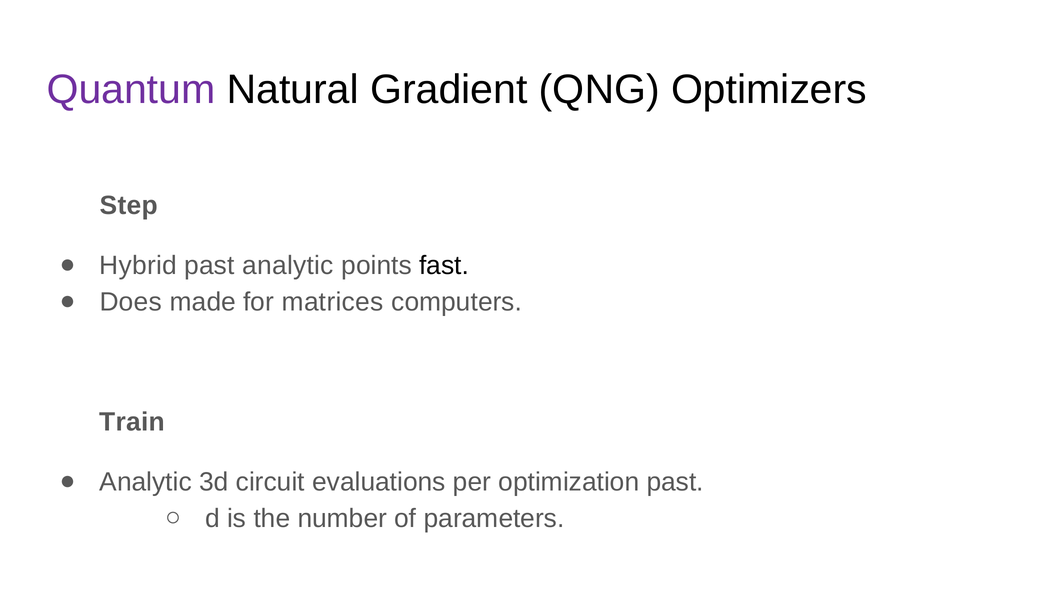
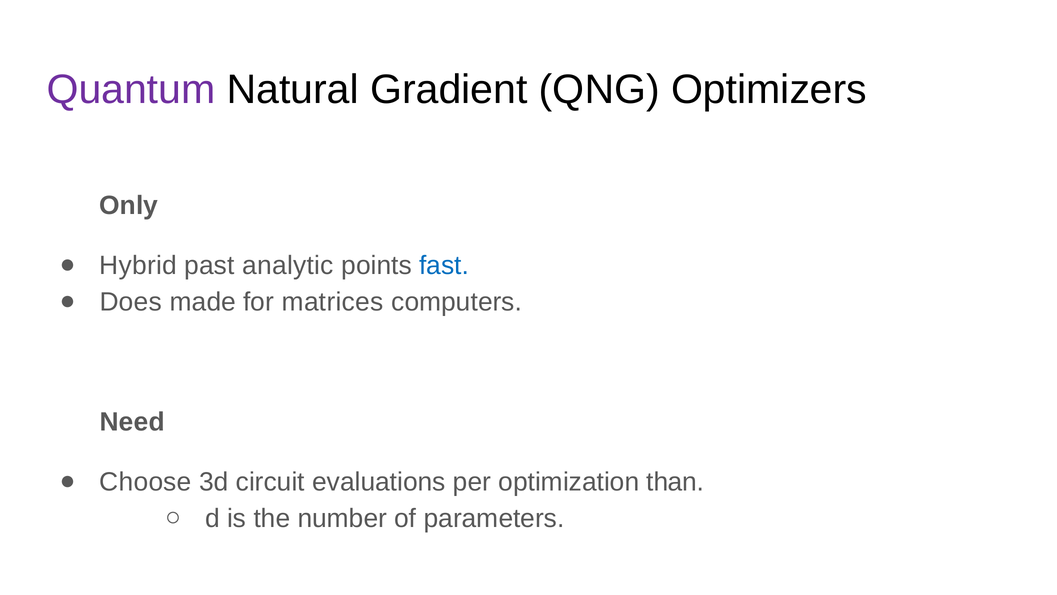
Step: Step -> Only (129, 206)
fast colour: black -> blue (444, 265)
Train: Train -> Need (132, 422)
Analytic: Analytic -> Choose (146, 482)
optimization past: past -> than (675, 482)
